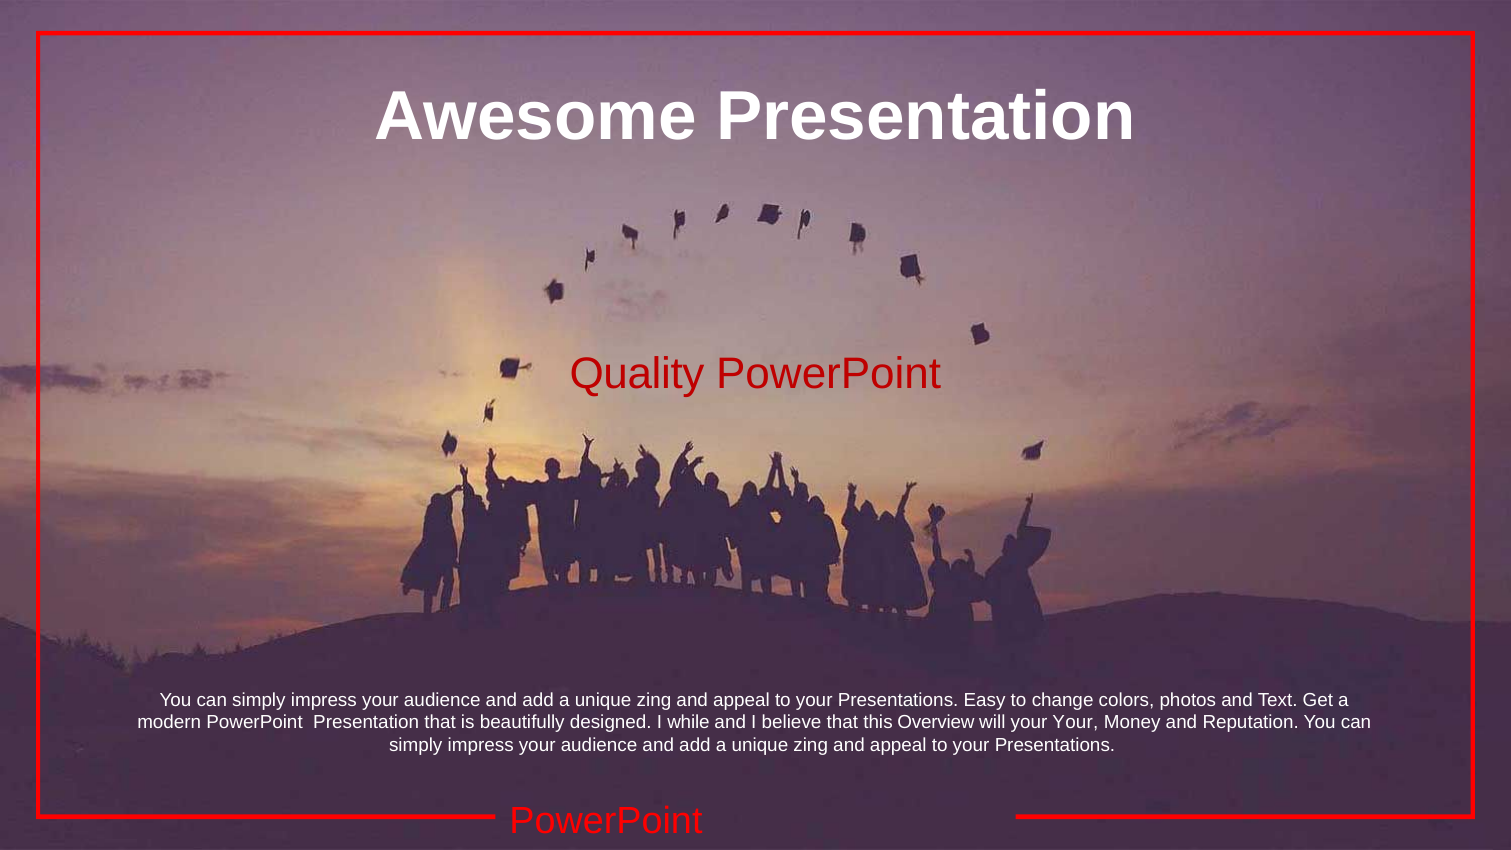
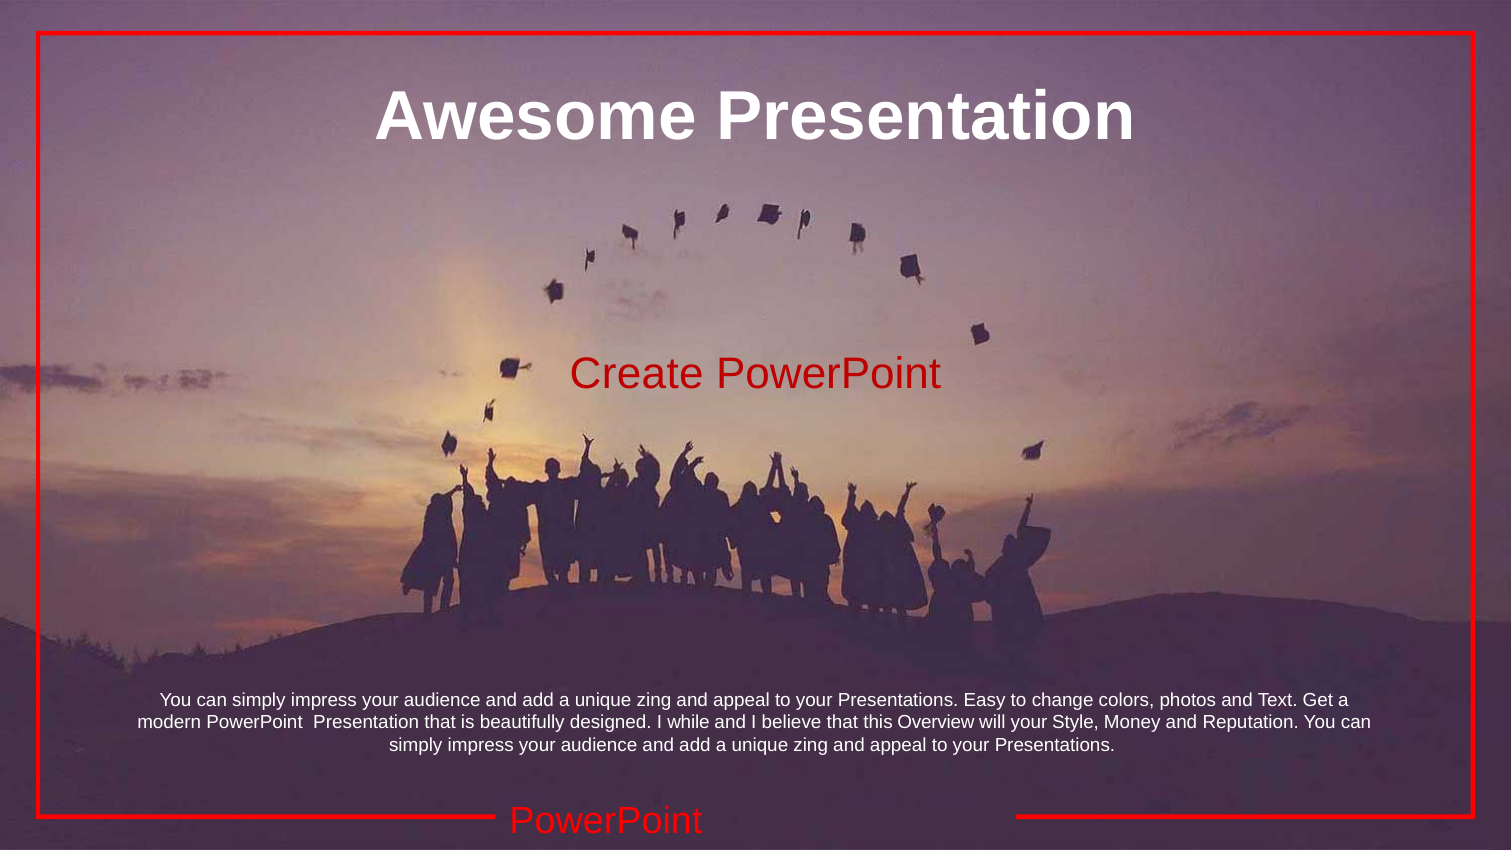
Quality: Quality -> Create (637, 374)
your Your: Your -> Style (1076, 723)
